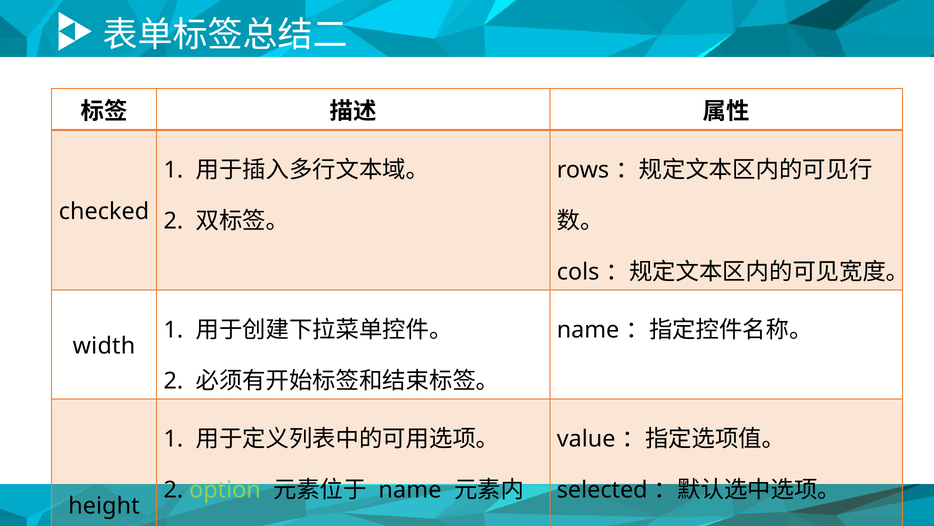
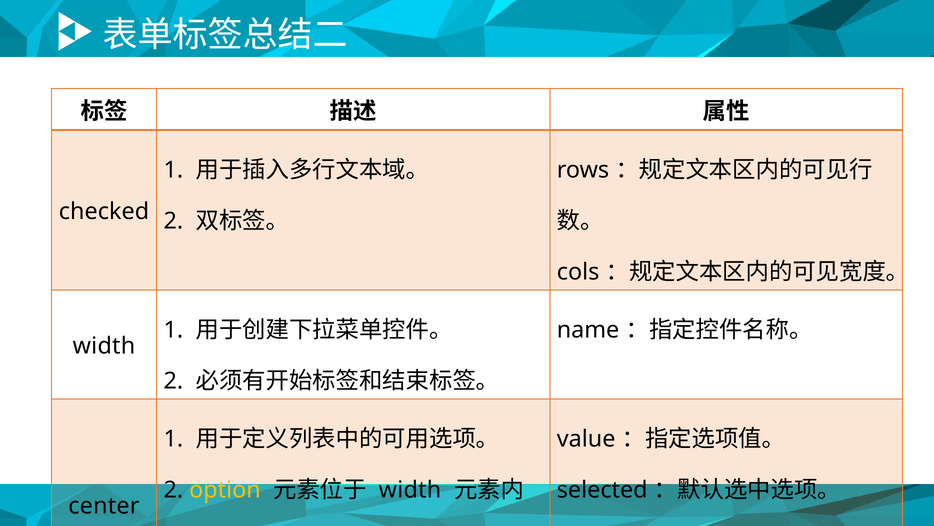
option colour: light green -> yellow (225, 490)
name: name -> width (410, 490)
height: height -> center (104, 505)
